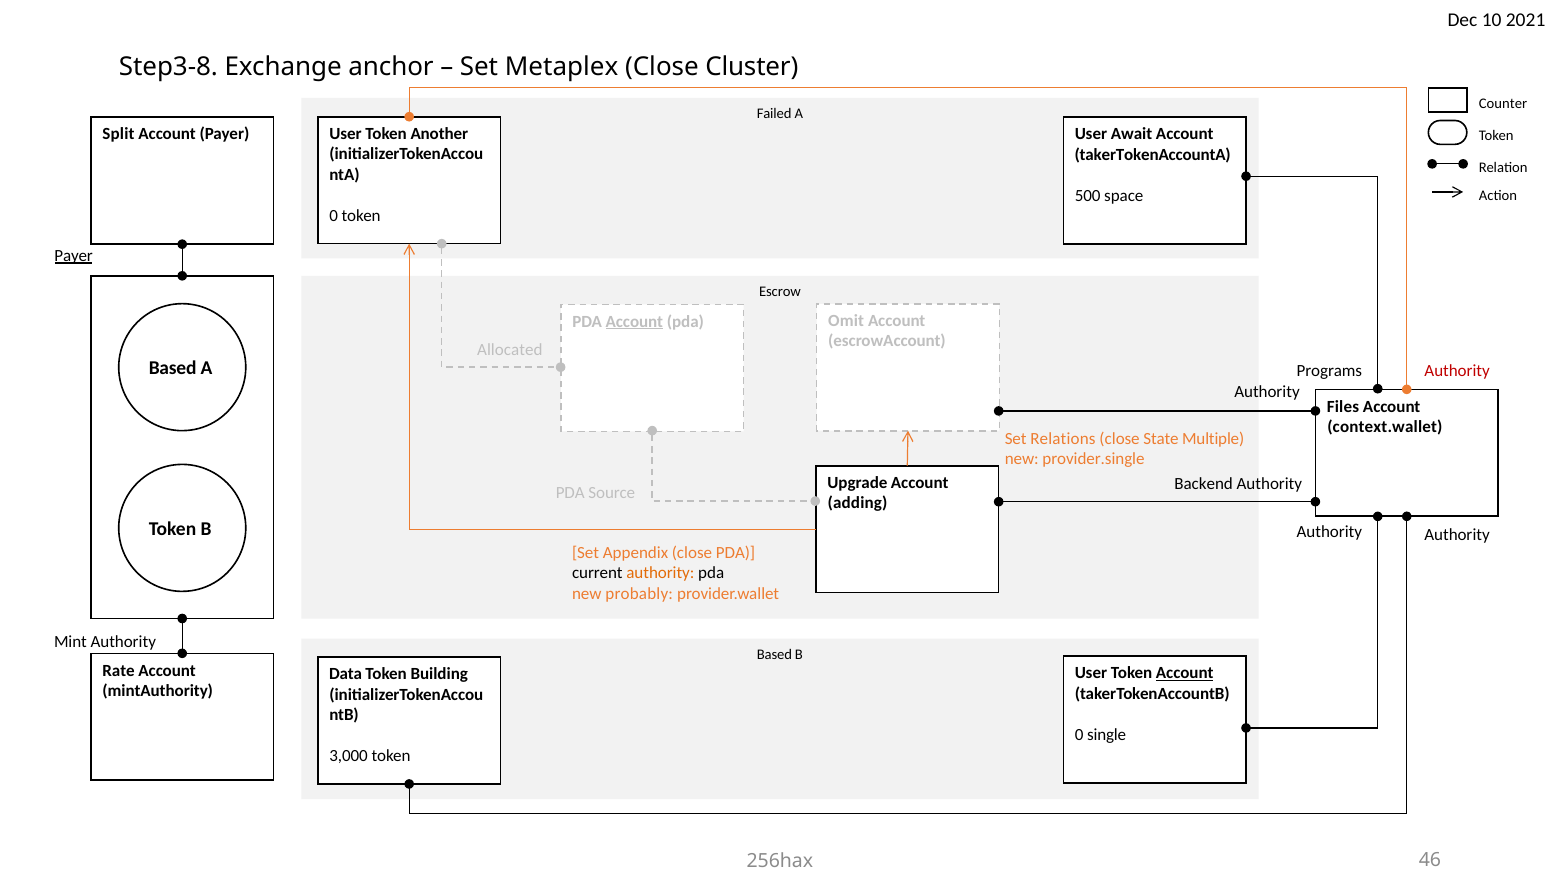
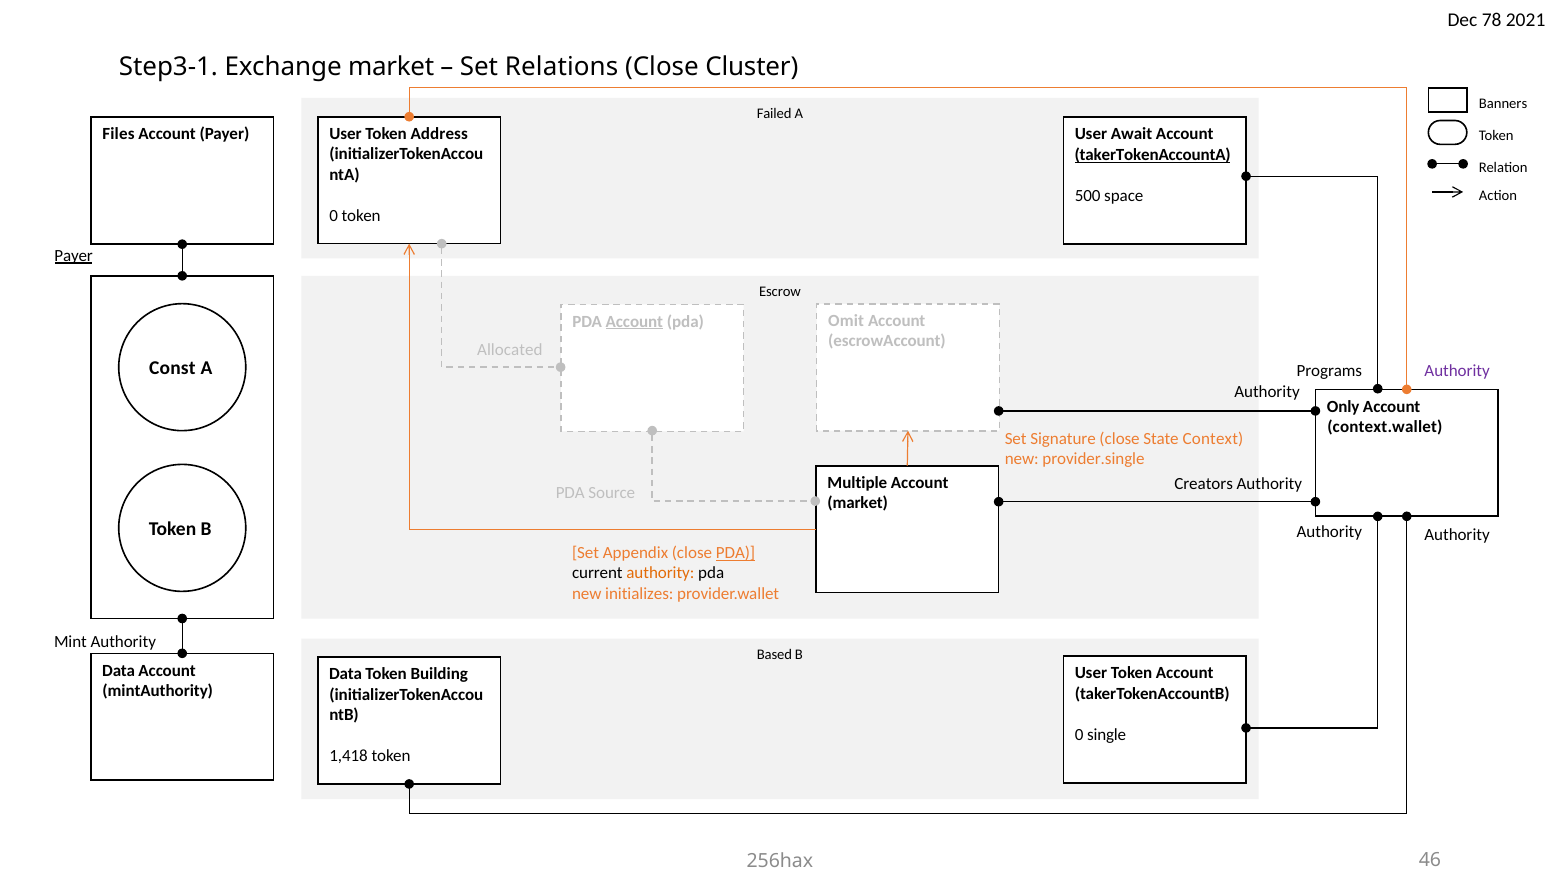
10: 10 -> 78 (1492, 20)
Step3-8: Step3-8 -> Step3-1 (168, 67)
Exchange anchor: anchor -> market (391, 67)
Metaplex: Metaplex -> Relations (562, 67)
Counter: Counter -> Banners (1503, 104)
Another: Another -> Address (439, 134)
Split: Split -> Files (118, 134)
takerTokenAccountA underline: none -> present (1153, 155)
Based: Based -> Const (172, 369)
Authority colour: red -> purple (1457, 371)
Files: Files -> Only (1343, 407)
Relations: Relations -> Signature (1063, 439)
Multiple: Multiple -> Context (1213, 439)
Upgrade: Upgrade -> Multiple (857, 483)
Backend: Backend -> Creators (1204, 484)
adding: adding -> market (858, 504)
PDA underline: none -> present (735, 553)
probably: probably -> initializes (639, 594)
Rate: Rate -> Data (119, 671)
Account underline: present -> none (1185, 674)
3,000: 3,000 -> 1,418 (349, 756)
